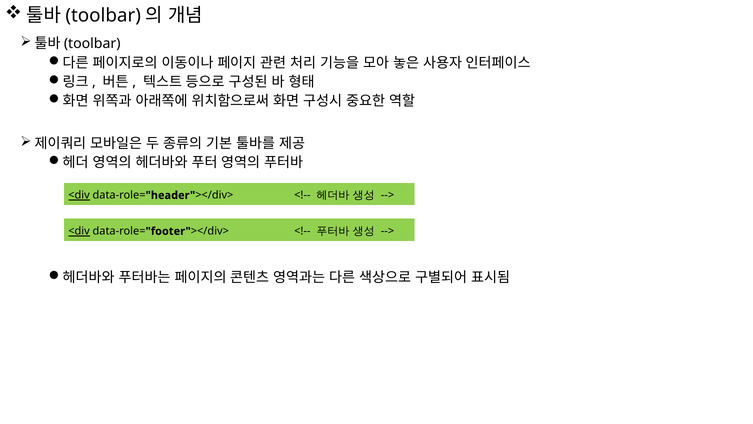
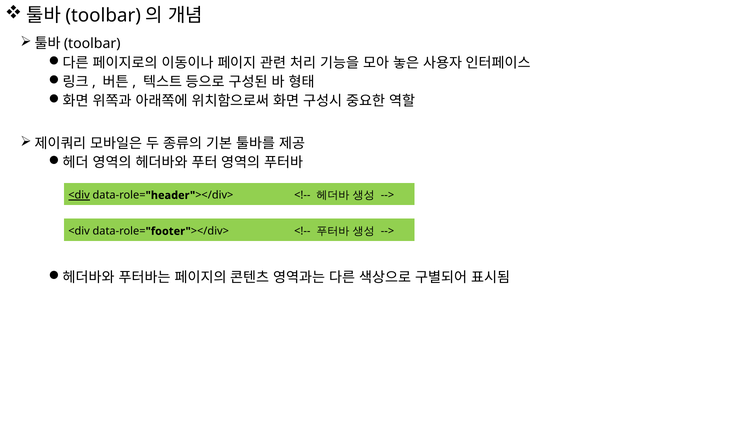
<div underline: present -> none (79, 231)
